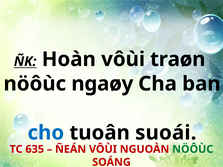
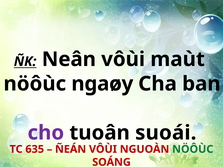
Hoàn: Hoàn -> Neân (69, 59)
traøn: traøn -> maùt (178, 59)
cho colour: blue -> purple (46, 133)
